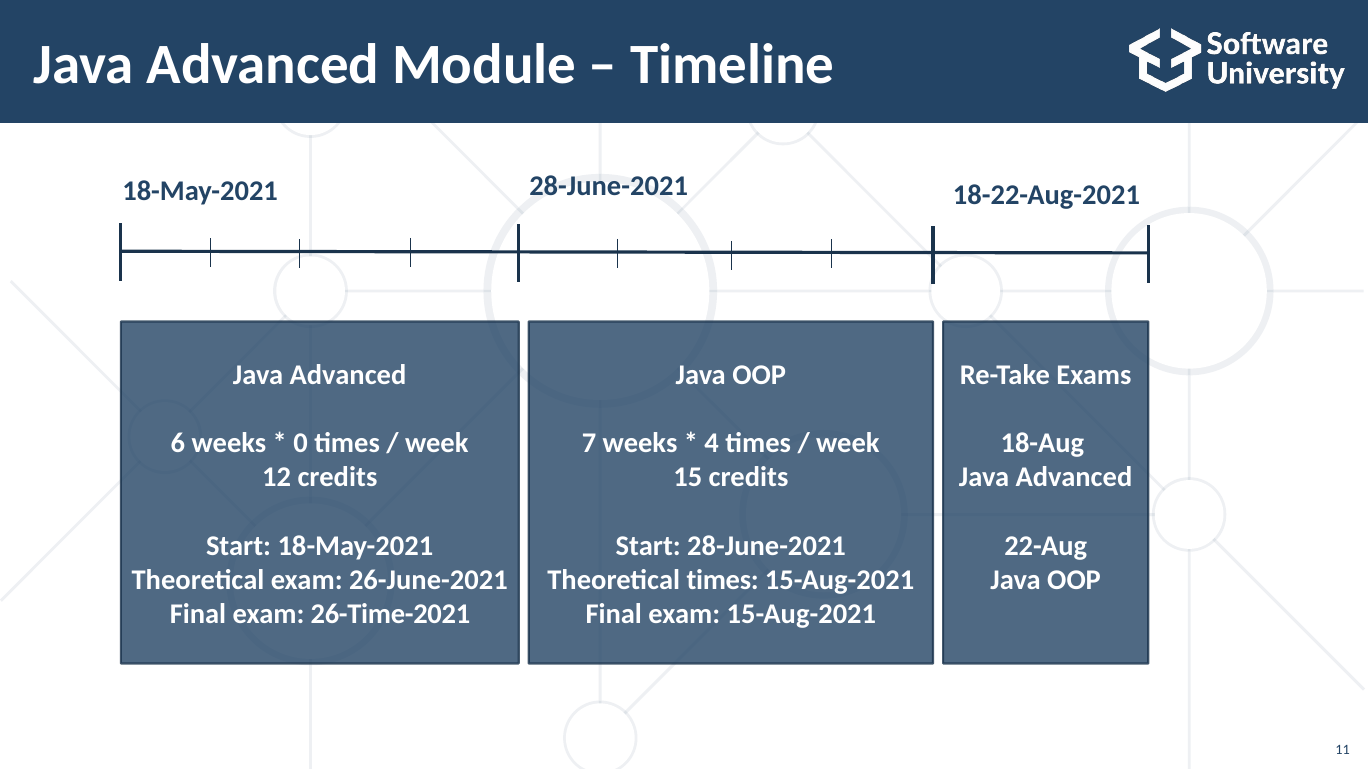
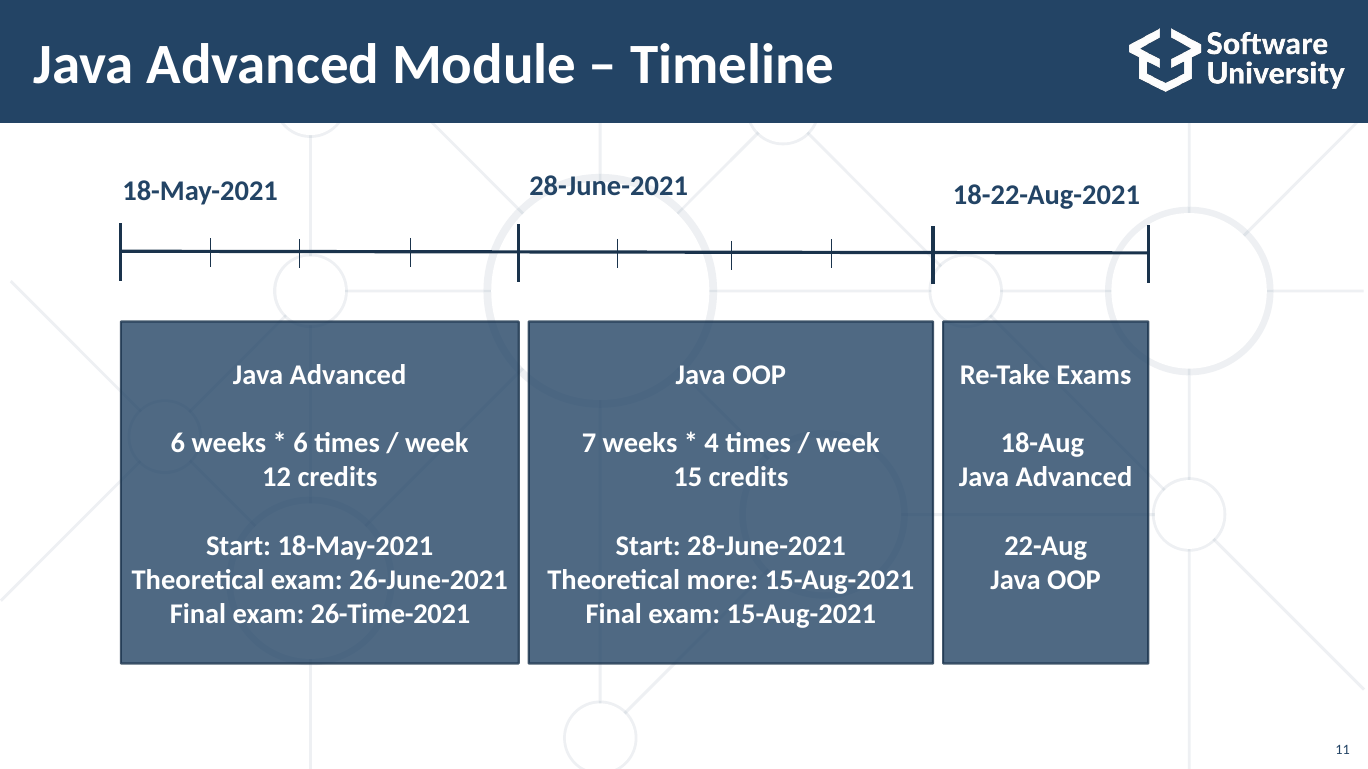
0: 0 -> 6 (301, 444)
Theoretical times: times -> more (722, 580)
